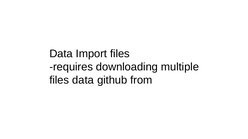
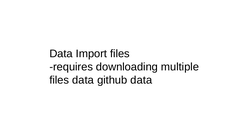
github from: from -> data (141, 80)
